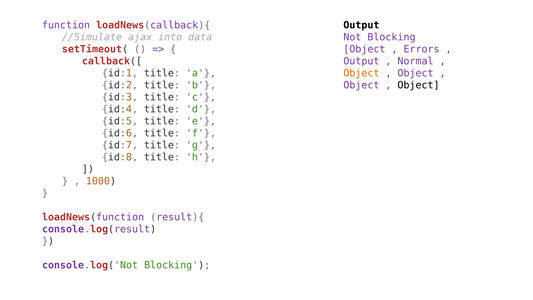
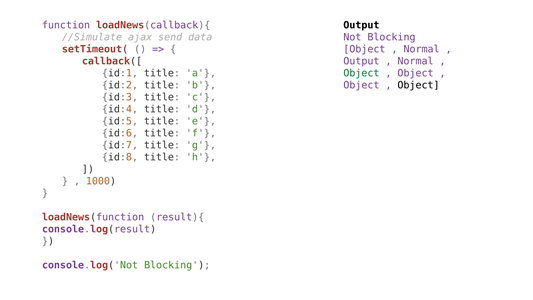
into: into -> send (170, 37)
Errors: Errors -> Normal (422, 49)
Object colour: orange -> green (361, 73)
